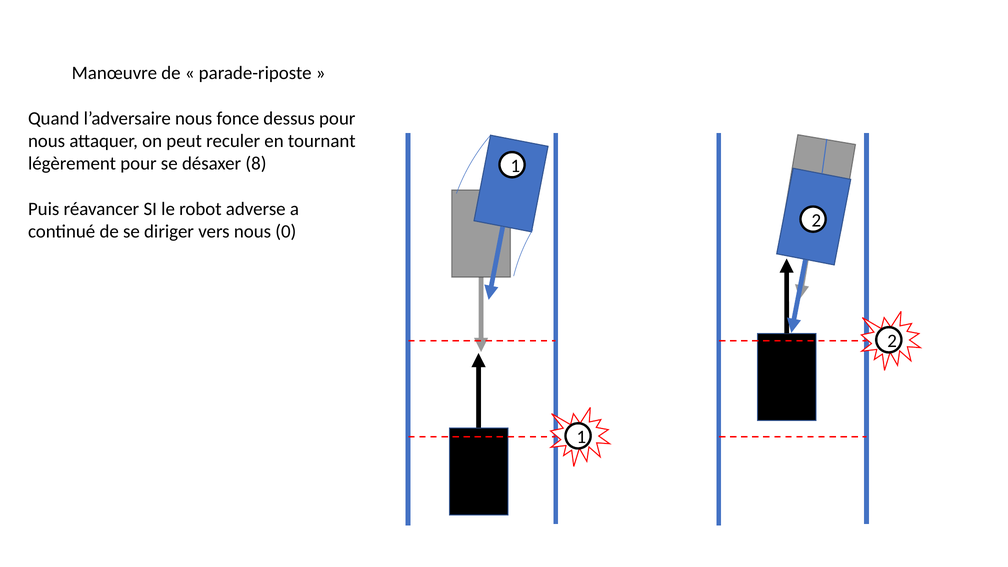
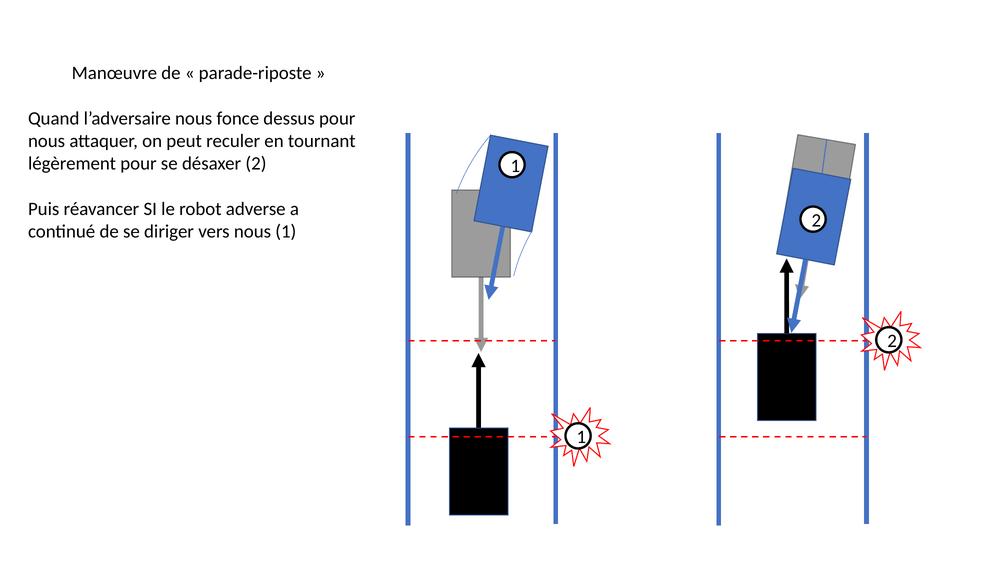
désaxer 8: 8 -> 2 (256, 164)
nous 0: 0 -> 1 (286, 232)
